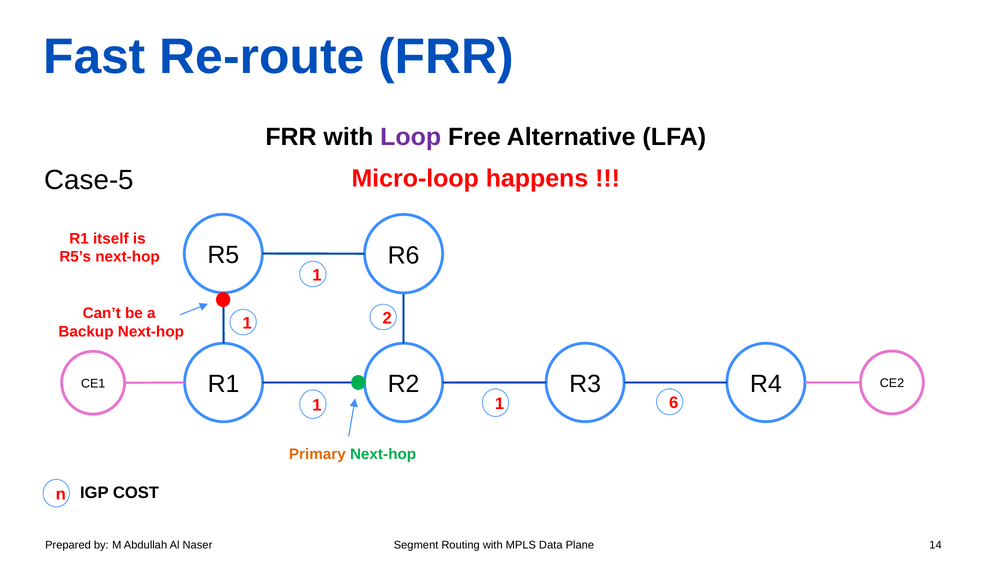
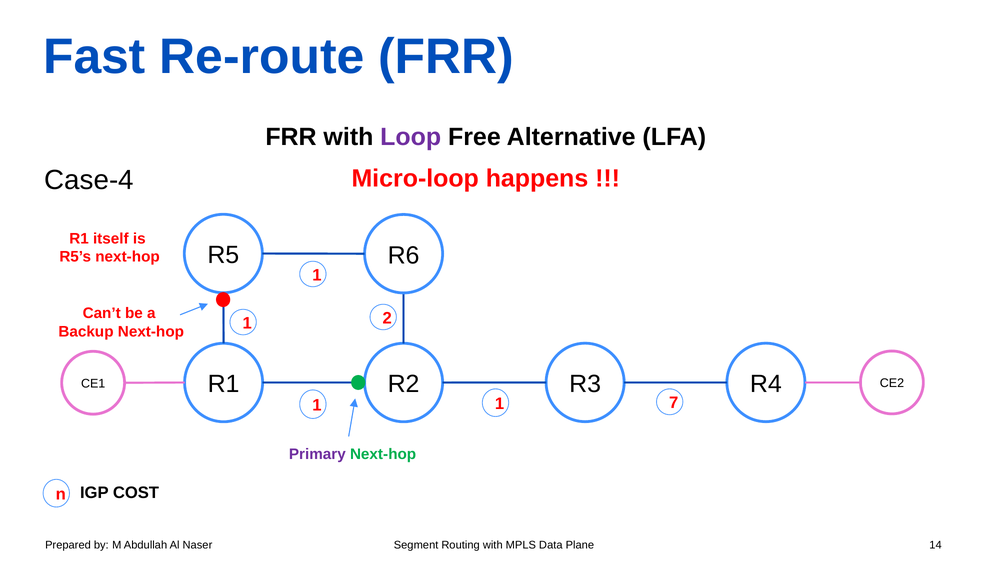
Case-5: Case-5 -> Case-4 (89, 180)
6: 6 -> 7 (674, 403)
Primary colour: orange -> purple (317, 455)
